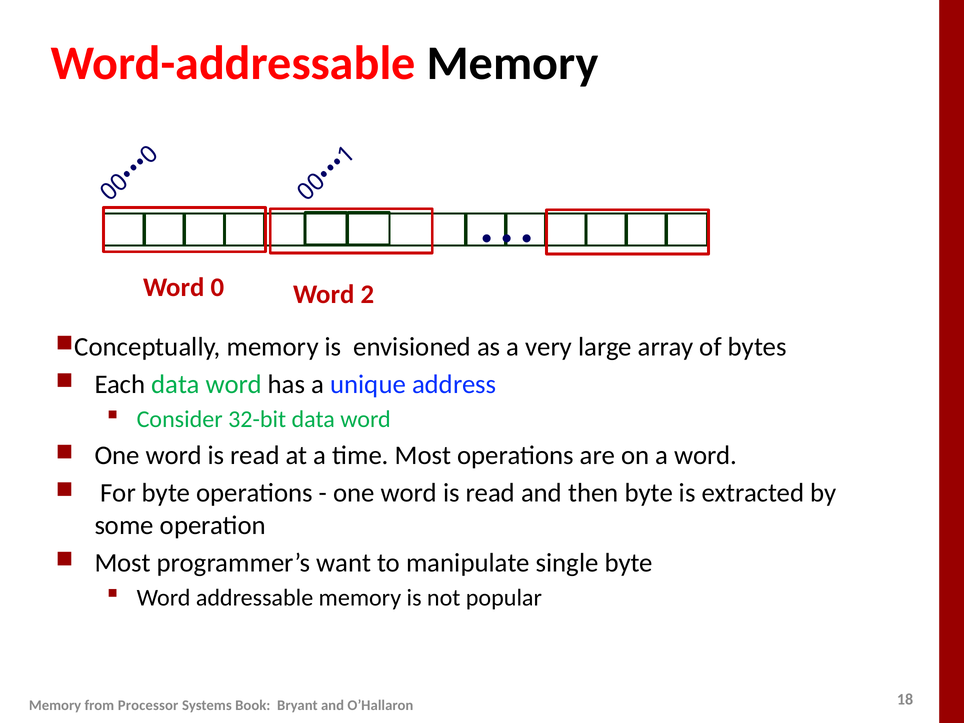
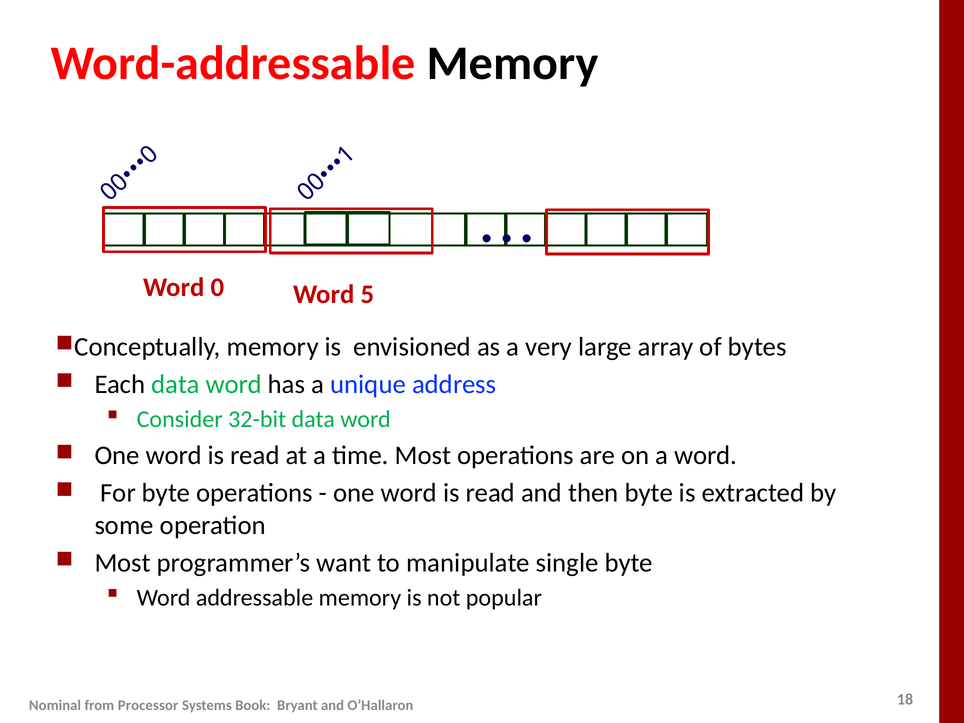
2: 2 -> 5 (367, 295)
Memory: Memory -> Nominal (55, 706)
